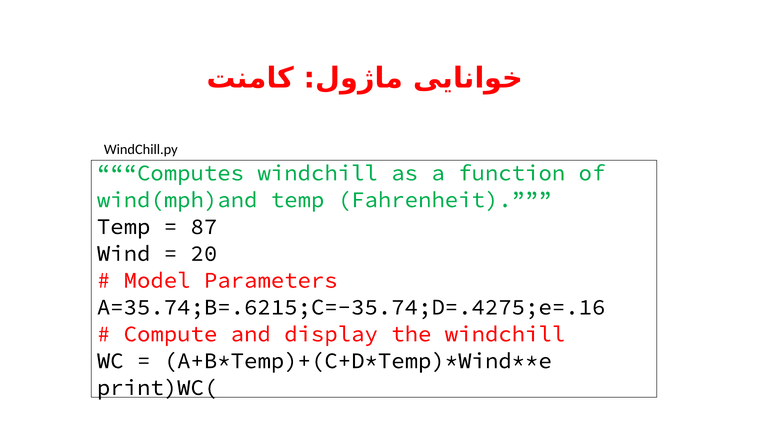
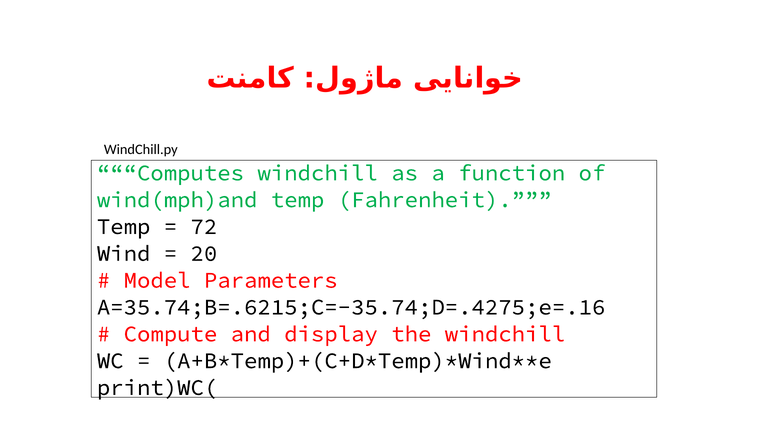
87: 87 -> 72 (204, 227)
